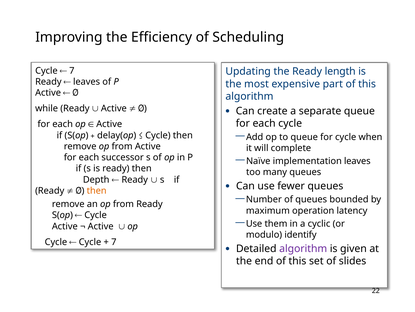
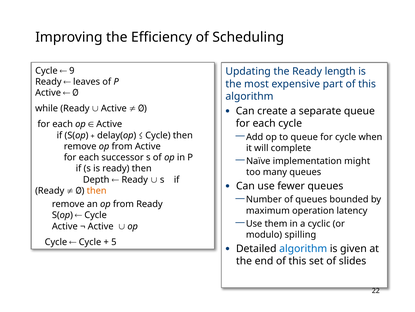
7: 7 -> 9 (72, 70)
implementation leaves: leaves -> might (357, 161)
identify: identify -> spilling (300, 234)
7: 7 -> 5 (114, 241)
algorithm colour: purple -> blue (303, 248)
